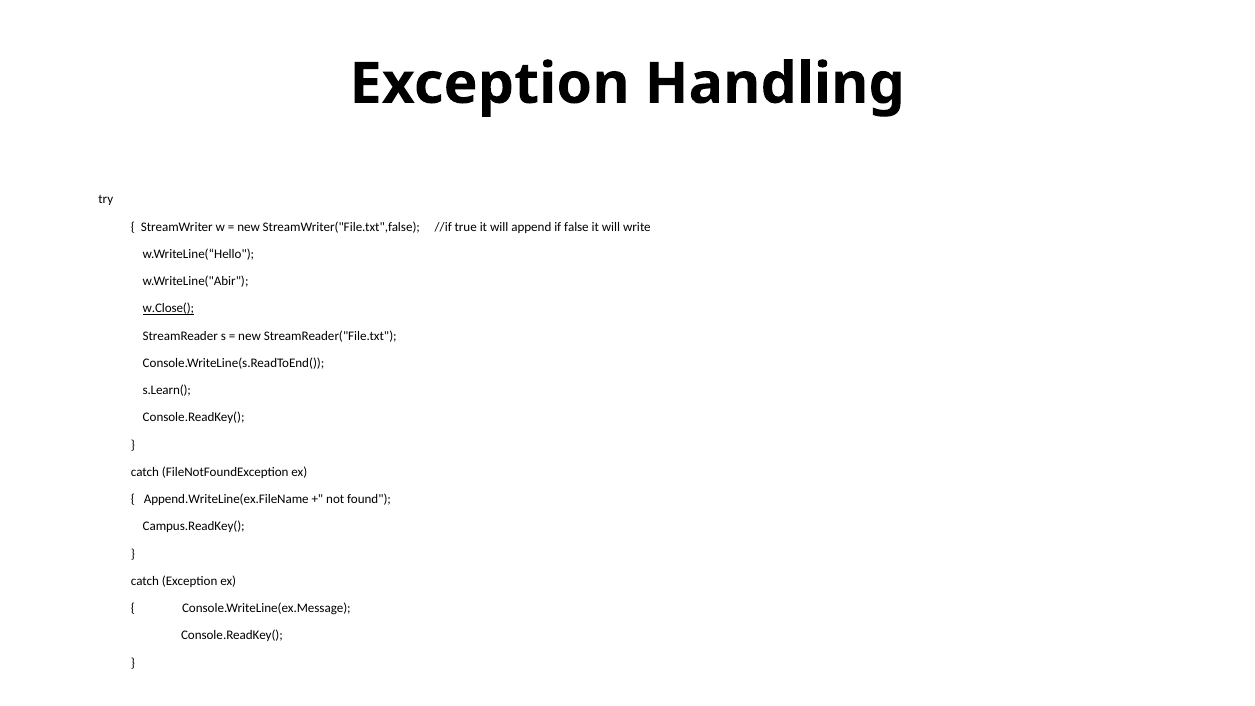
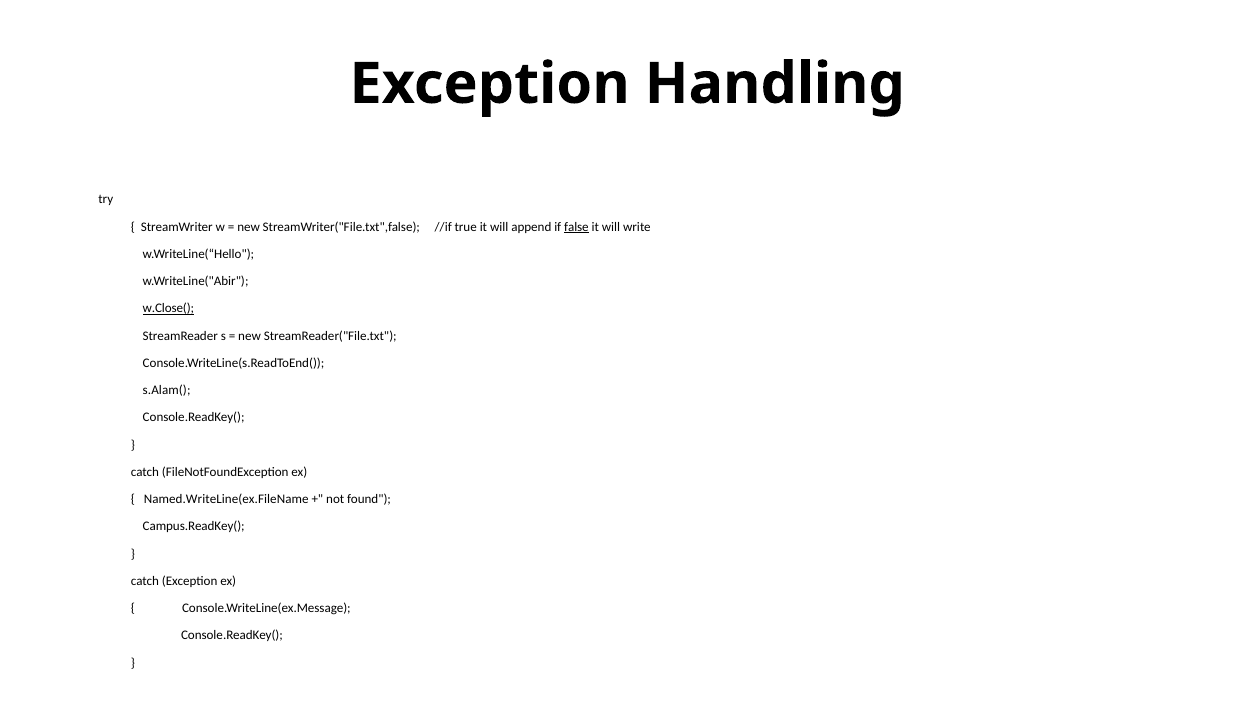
false underline: none -> present (576, 227)
s.Learn(: s.Learn( -> s.Alam( (167, 390)
Append.WriteLine(ex.FileName: Append.WriteLine(ex.FileName -> Named.WriteLine(ex.FileName (226, 499)
